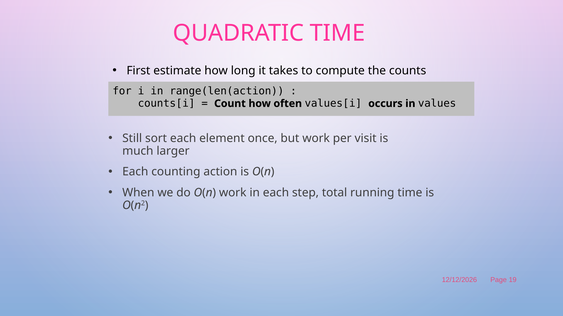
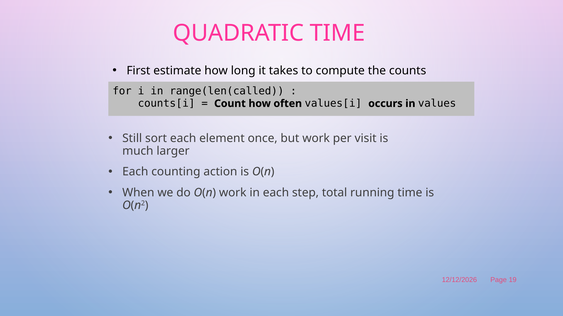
range(len(action: range(len(action -> range(len(called (227, 91)
